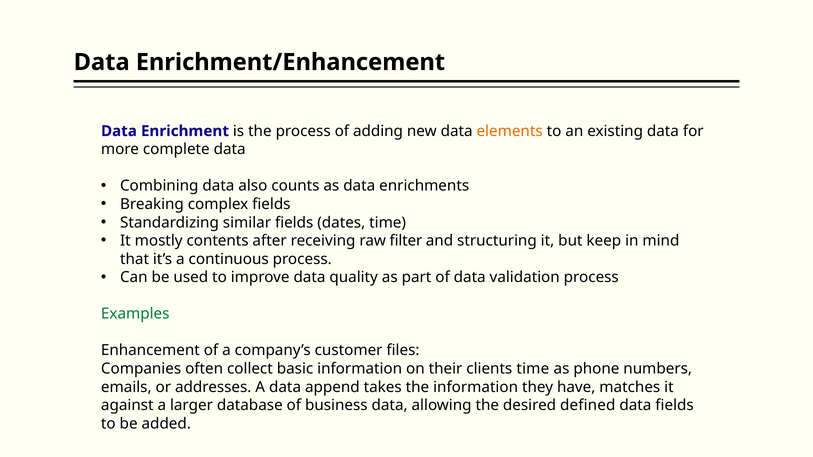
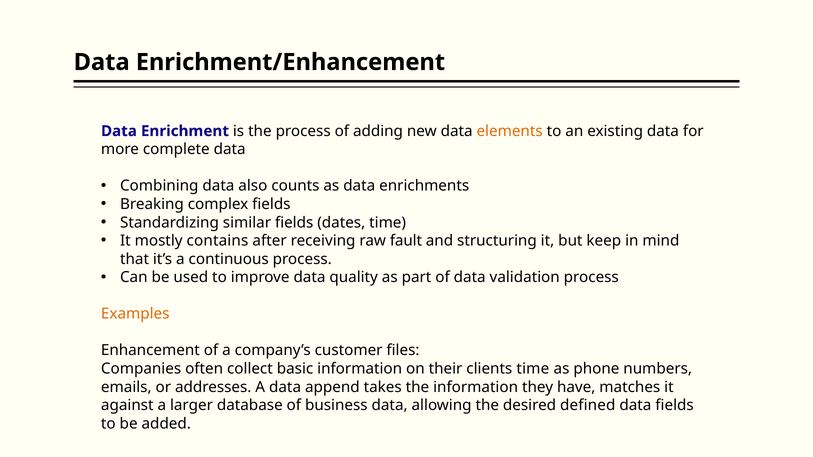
contents: contents -> contains (217, 241)
filter: filter -> fault (406, 241)
Examples colour: green -> orange (135, 314)
